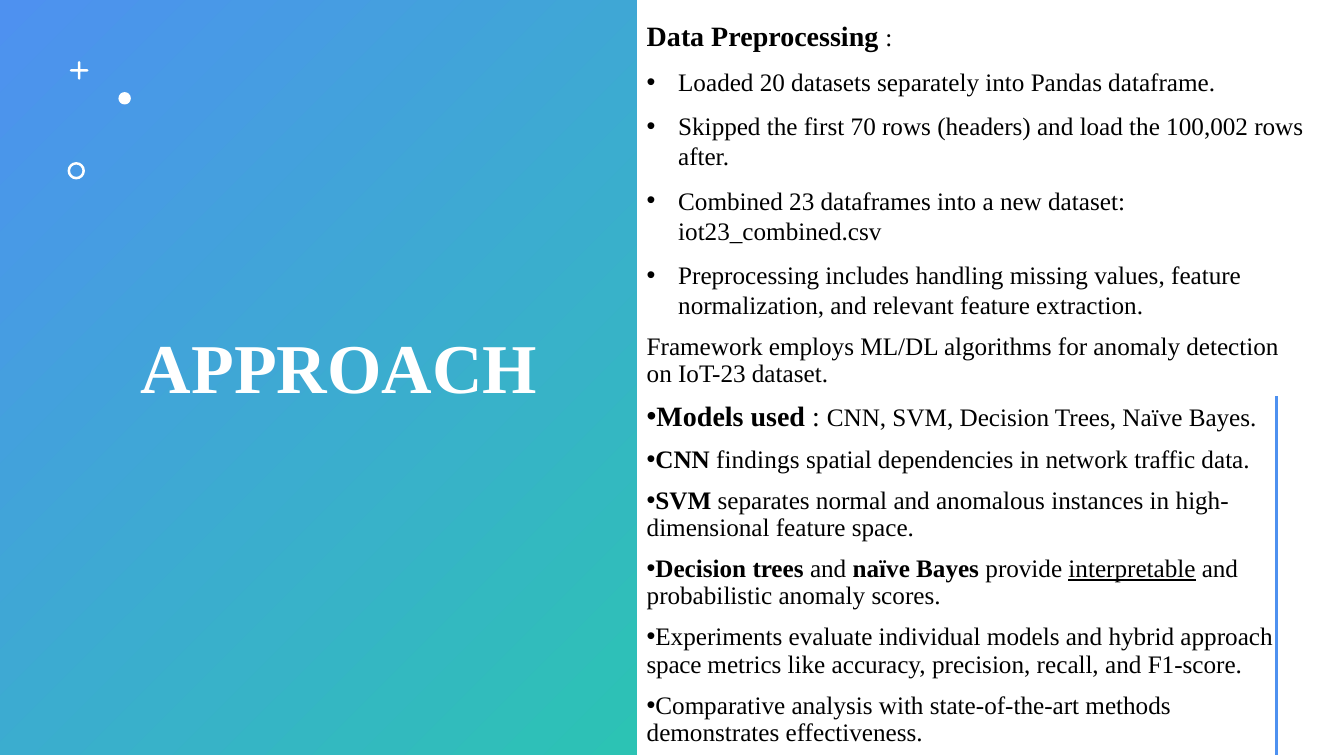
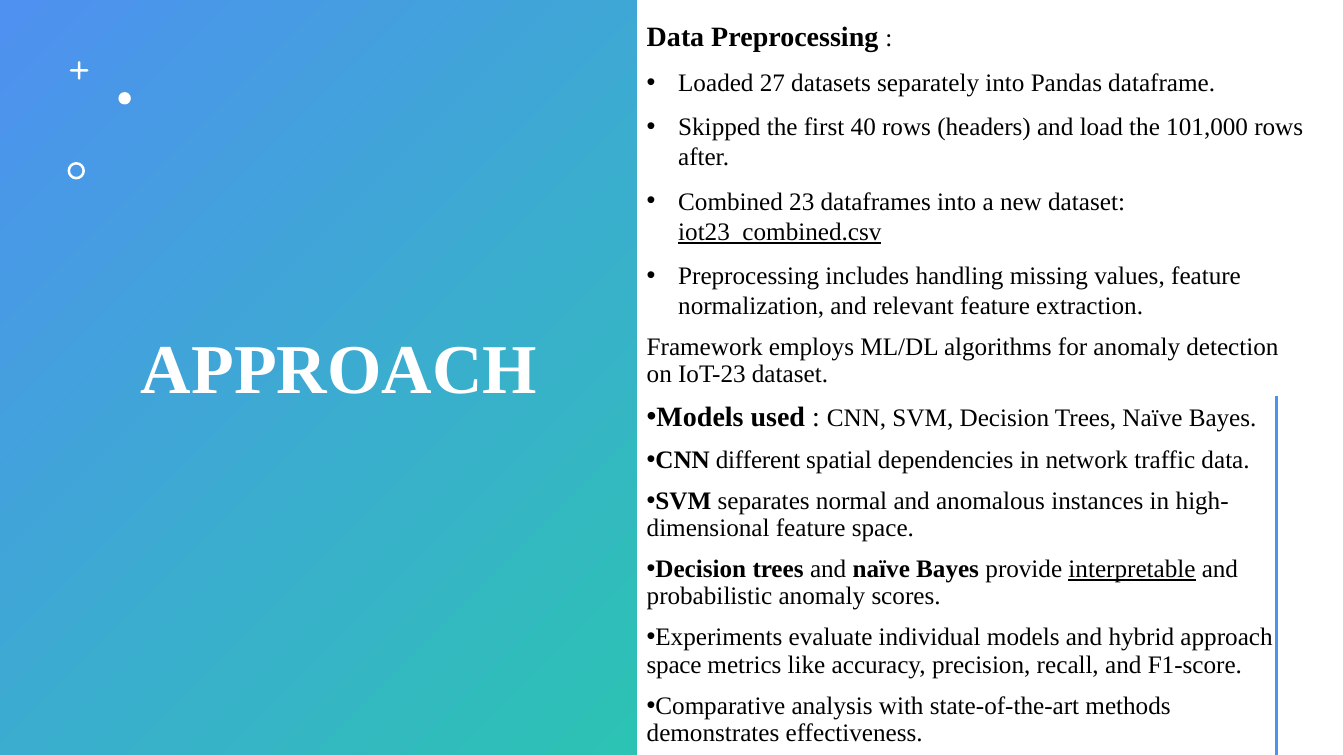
20: 20 -> 27 (772, 83)
70: 70 -> 40 (863, 127)
100,002: 100,002 -> 101,000 (1207, 127)
iot23_combined.csv underline: none -> present (780, 232)
findings: findings -> different (758, 460)
